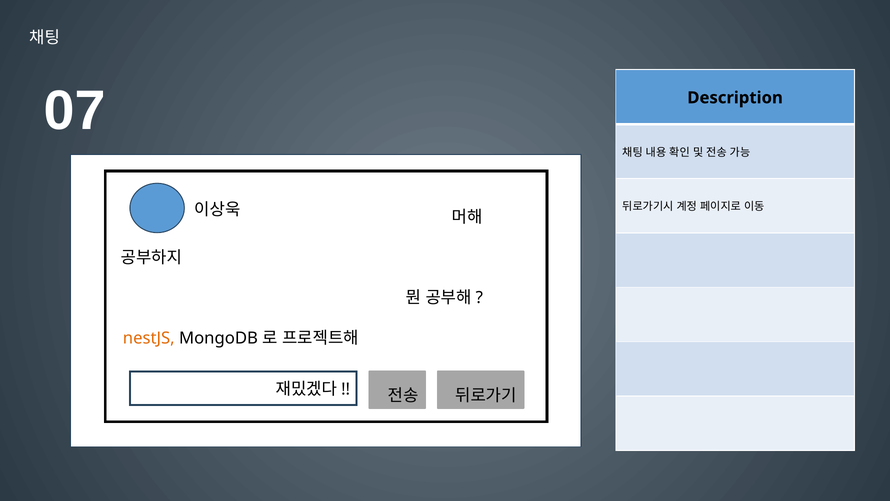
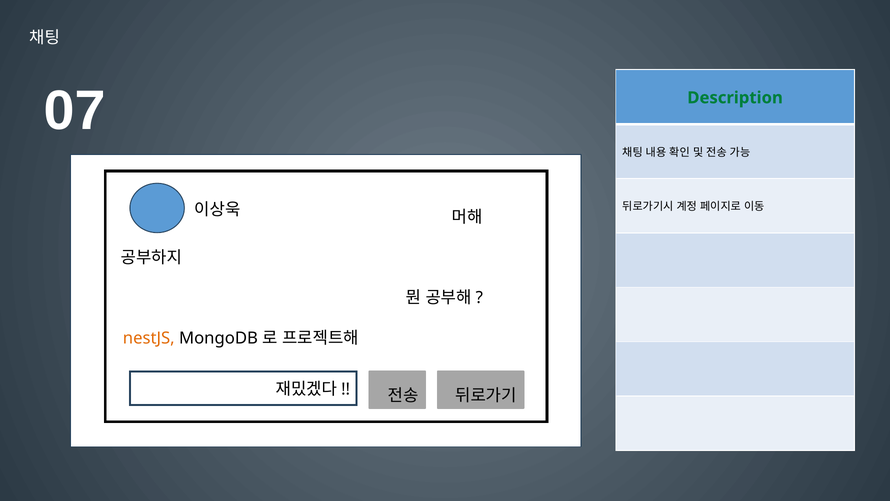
Description colour: black -> green (735, 98)
